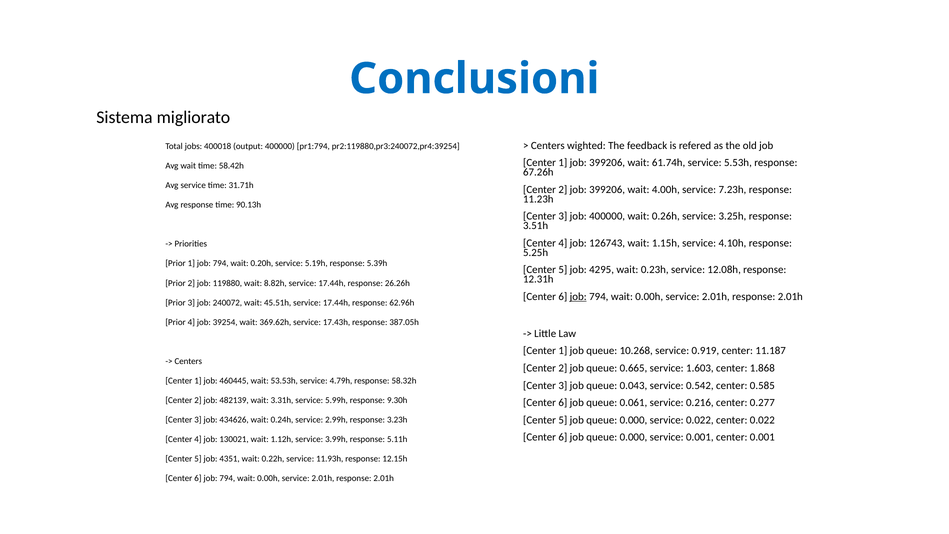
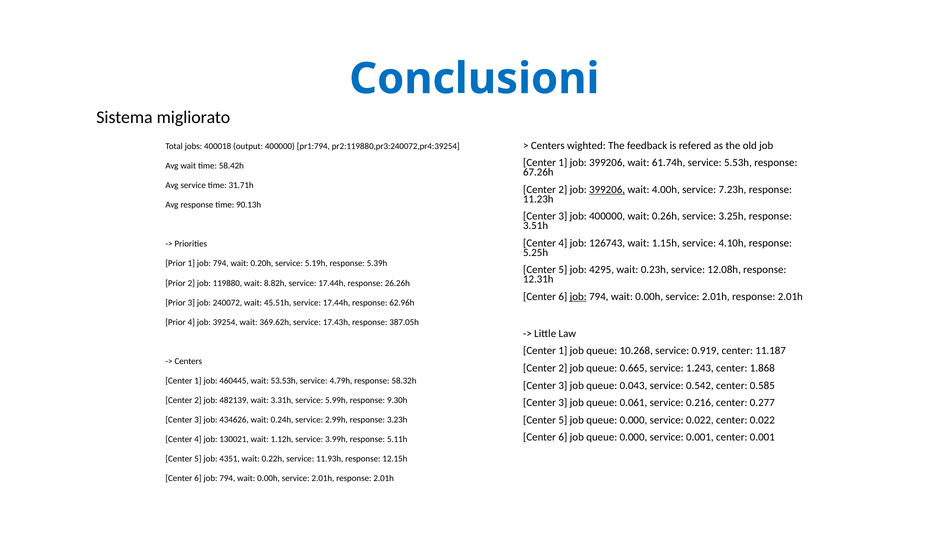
399206 underline: none -> present (607, 189)
1.603: 1.603 -> 1.243 (700, 368)
6: 6 -> 3 (563, 403)
